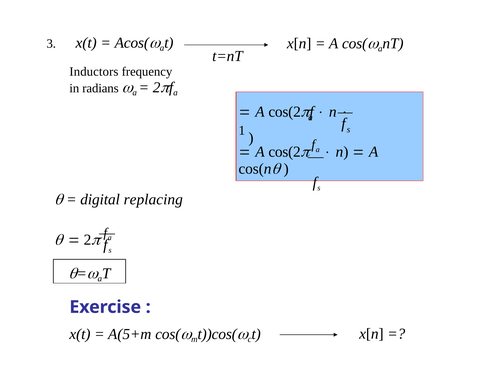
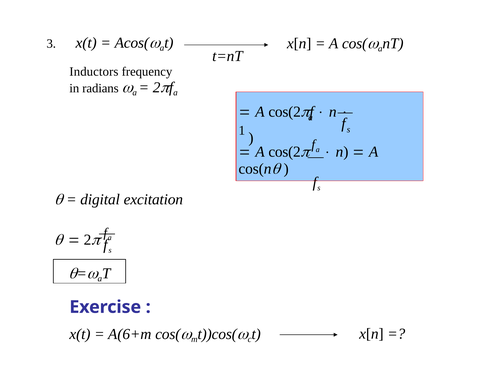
replacing: replacing -> excitation (153, 200)
A(5+m: A(5+m -> A(6+m (130, 335)
